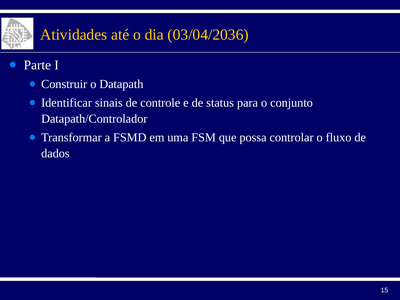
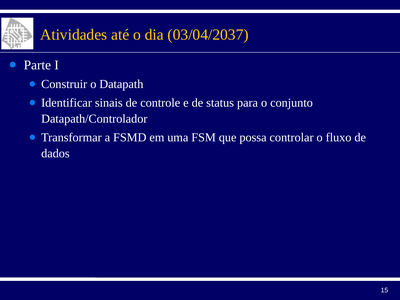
03/04/2036: 03/04/2036 -> 03/04/2037 (208, 35)
